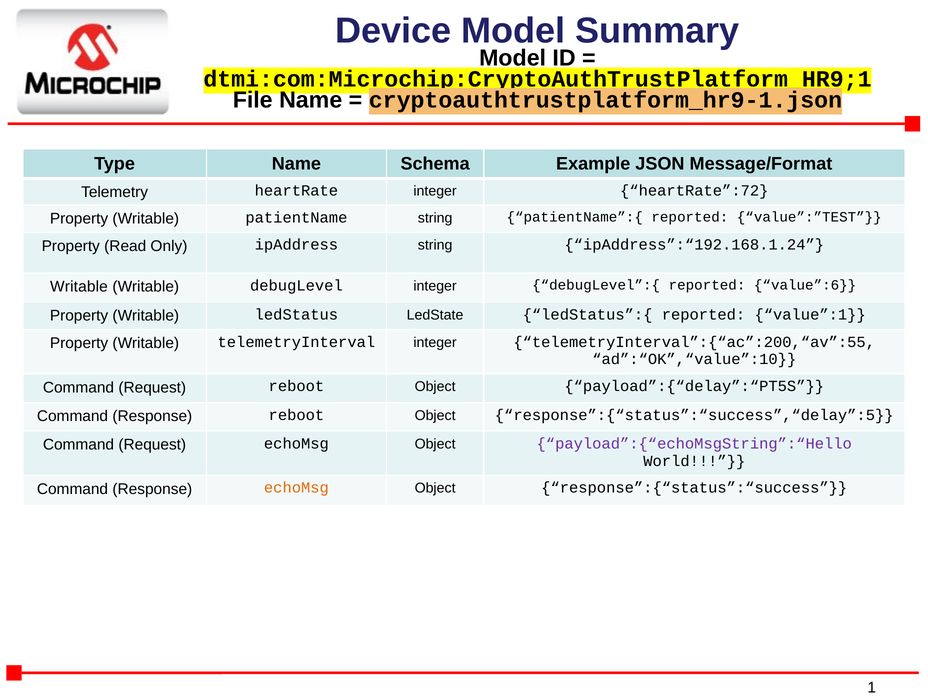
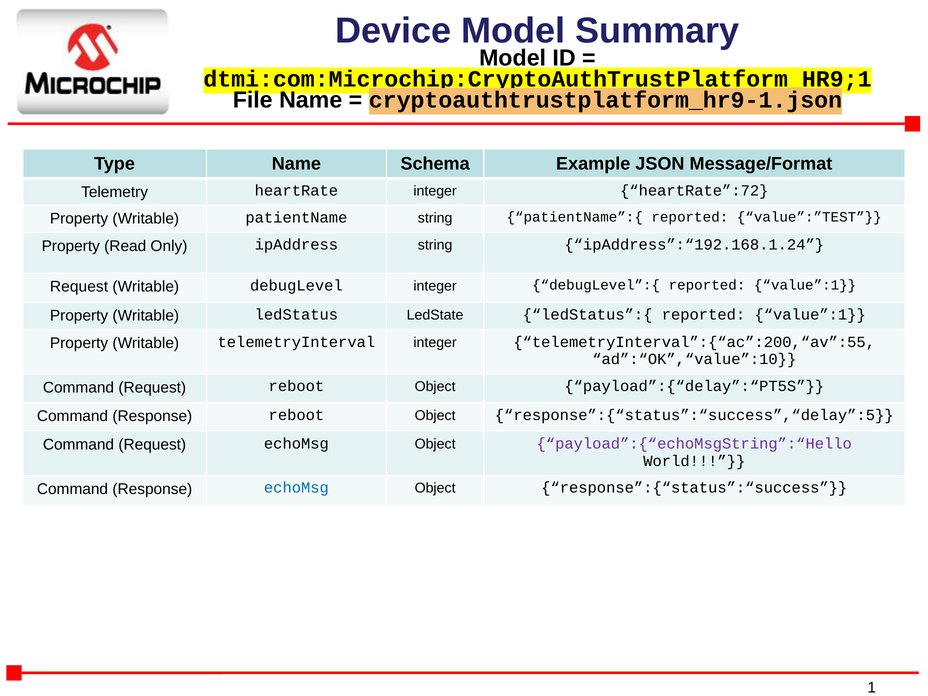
Writable: Writable -> Request (79, 287)
debugLevel”:{ reported value”:6: value”:6 -> value”:1 (805, 285)
echoMsg colour: orange -> blue (296, 488)
